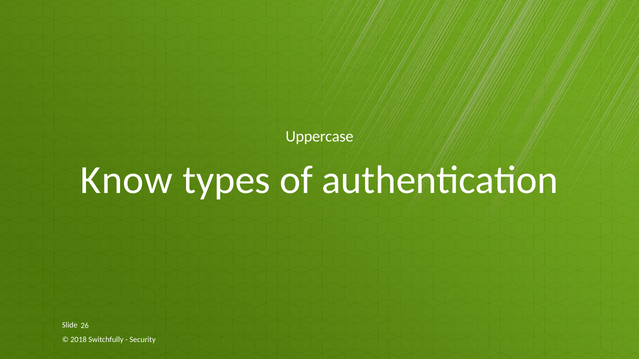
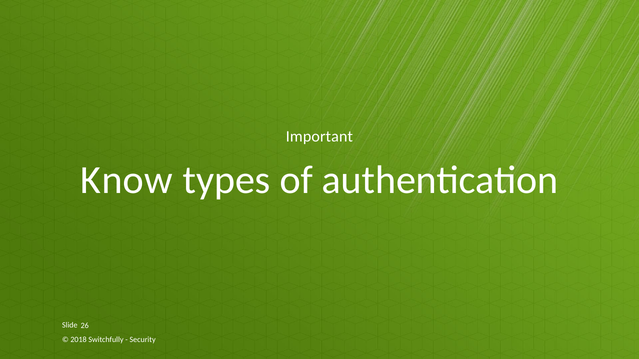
Uppercase: Uppercase -> Important (319, 136)
